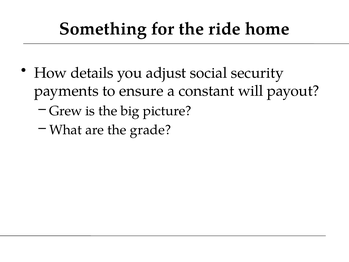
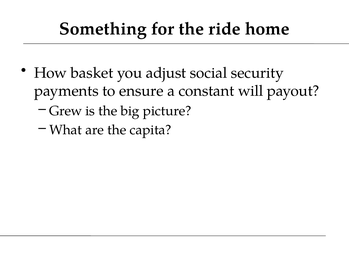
details: details -> basket (92, 73)
grade: grade -> capita (151, 130)
